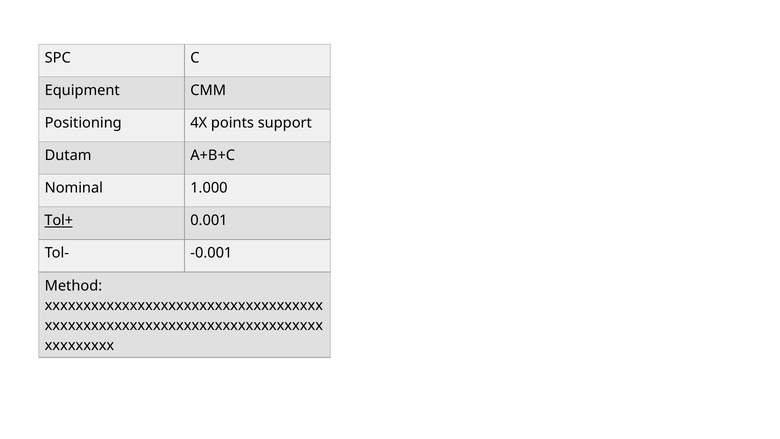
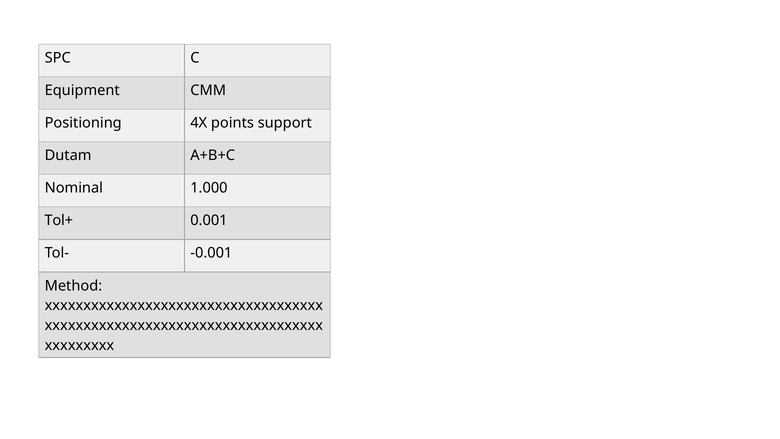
Tol+ underline: present -> none (59, 220)
